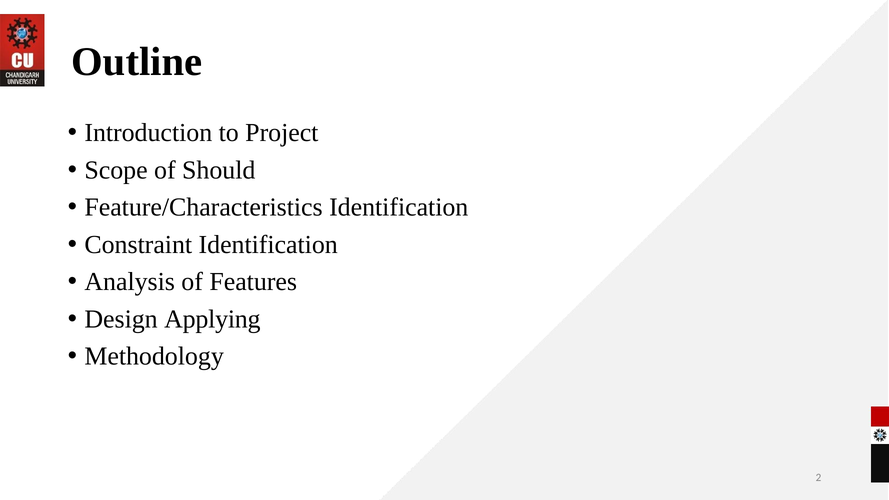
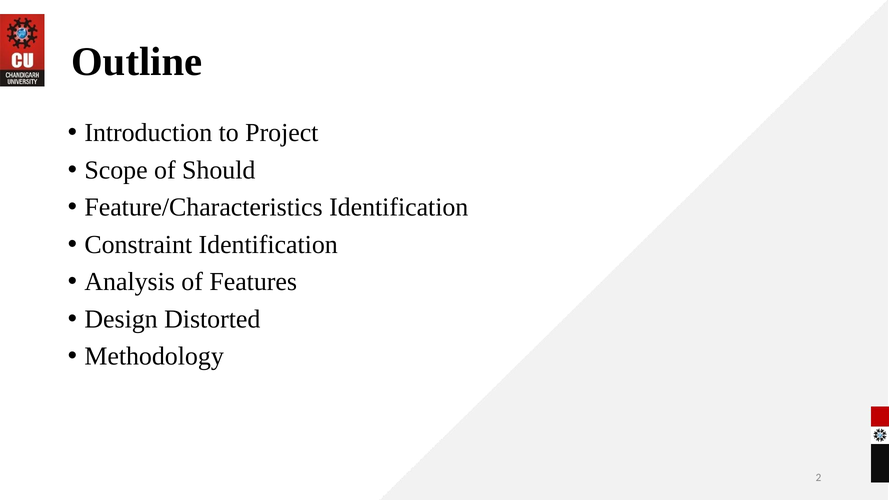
Applying: Applying -> Distorted (212, 319)
